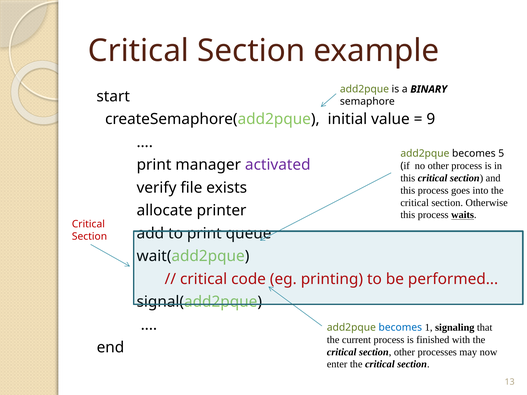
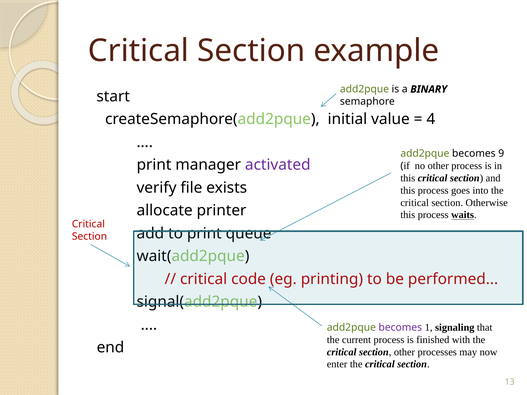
9: 9 -> 4 (431, 119)
5: 5 -> 9 (501, 154)
becomes colour: blue -> purple (400, 328)
